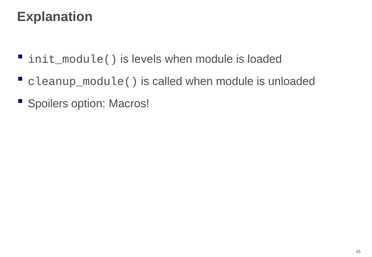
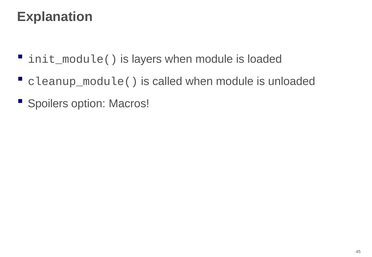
levels: levels -> layers (147, 59)
